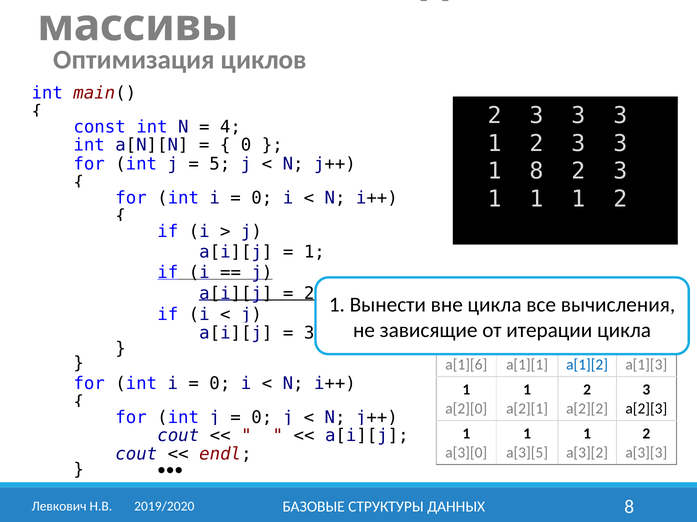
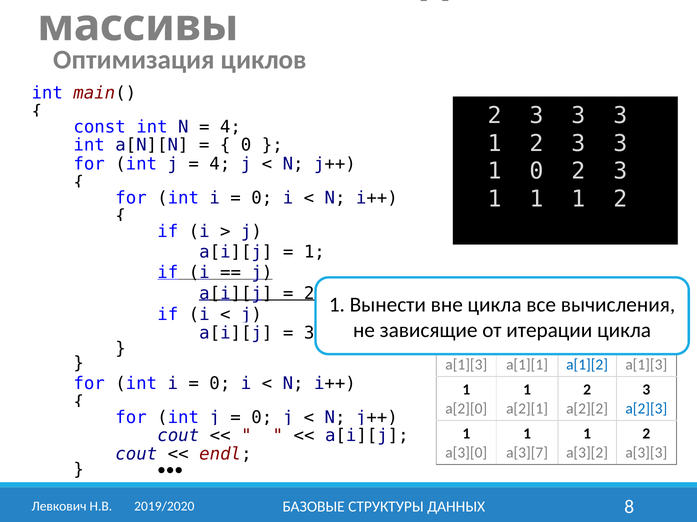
5: 5 -> 4 (220, 164)
1 8: 8 -> 0 (536, 171)
a[1][6: a[1][6 -> a[1][3 (466, 365)
a[2][3 colour: black -> blue (646, 409)
a[3][5: a[3][5 -> a[3][7 (527, 453)
